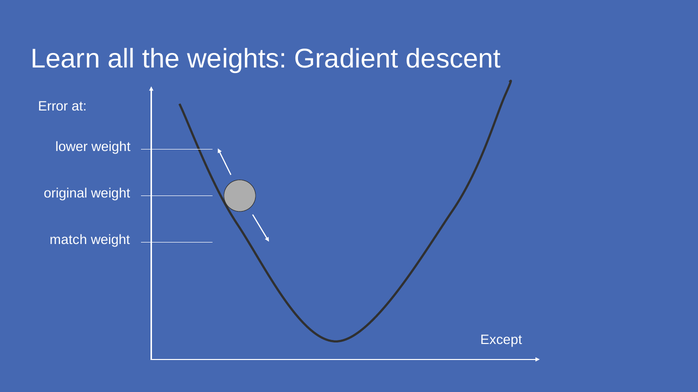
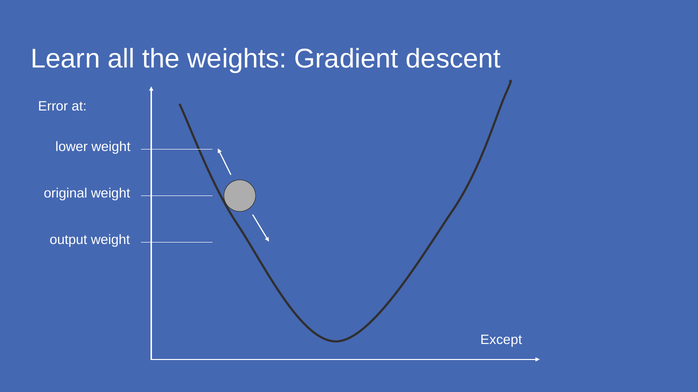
match: match -> output (68, 240)
